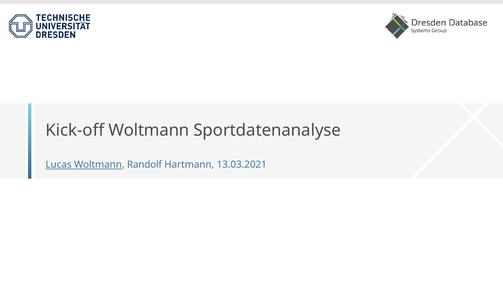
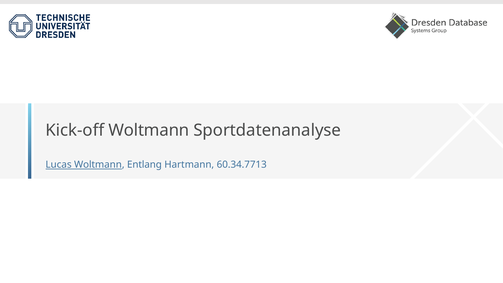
Randolf: Randolf -> Entlang (144, 164)
13.03.2021: 13.03.2021 -> 60.34.7713 (242, 164)
